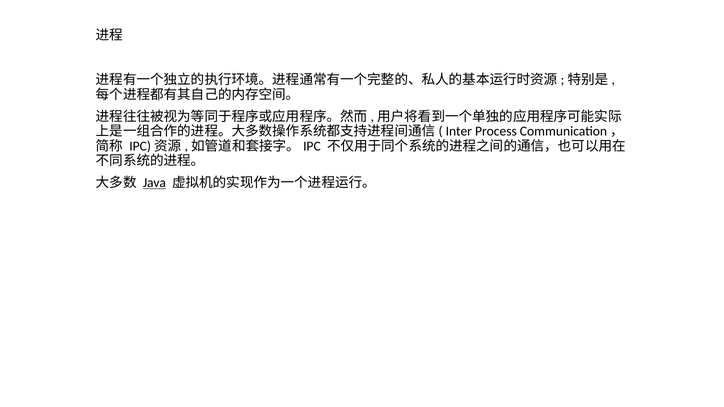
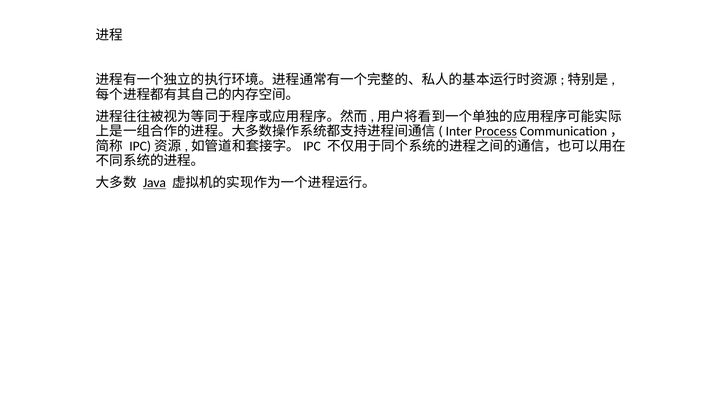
Process underline: none -> present (496, 131)
